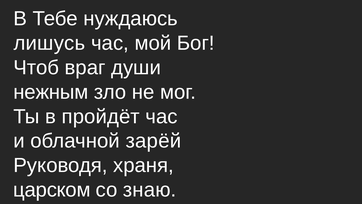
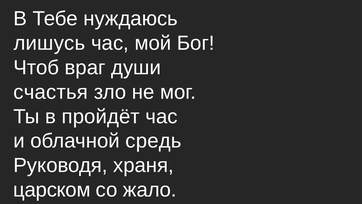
нежным: нежным -> счастья (51, 92)
зарёй: зарёй -> средь (153, 141)
знаю: знаю -> жало (150, 190)
